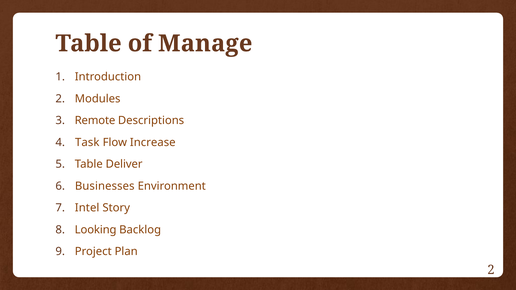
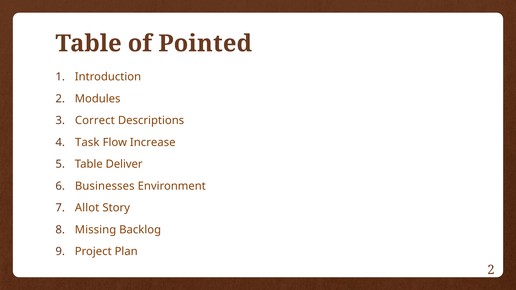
Manage: Manage -> Pointed (205, 44)
Remote: Remote -> Correct (95, 121)
Intel: Intel -> Allot (87, 208)
Looking: Looking -> Missing (96, 230)
